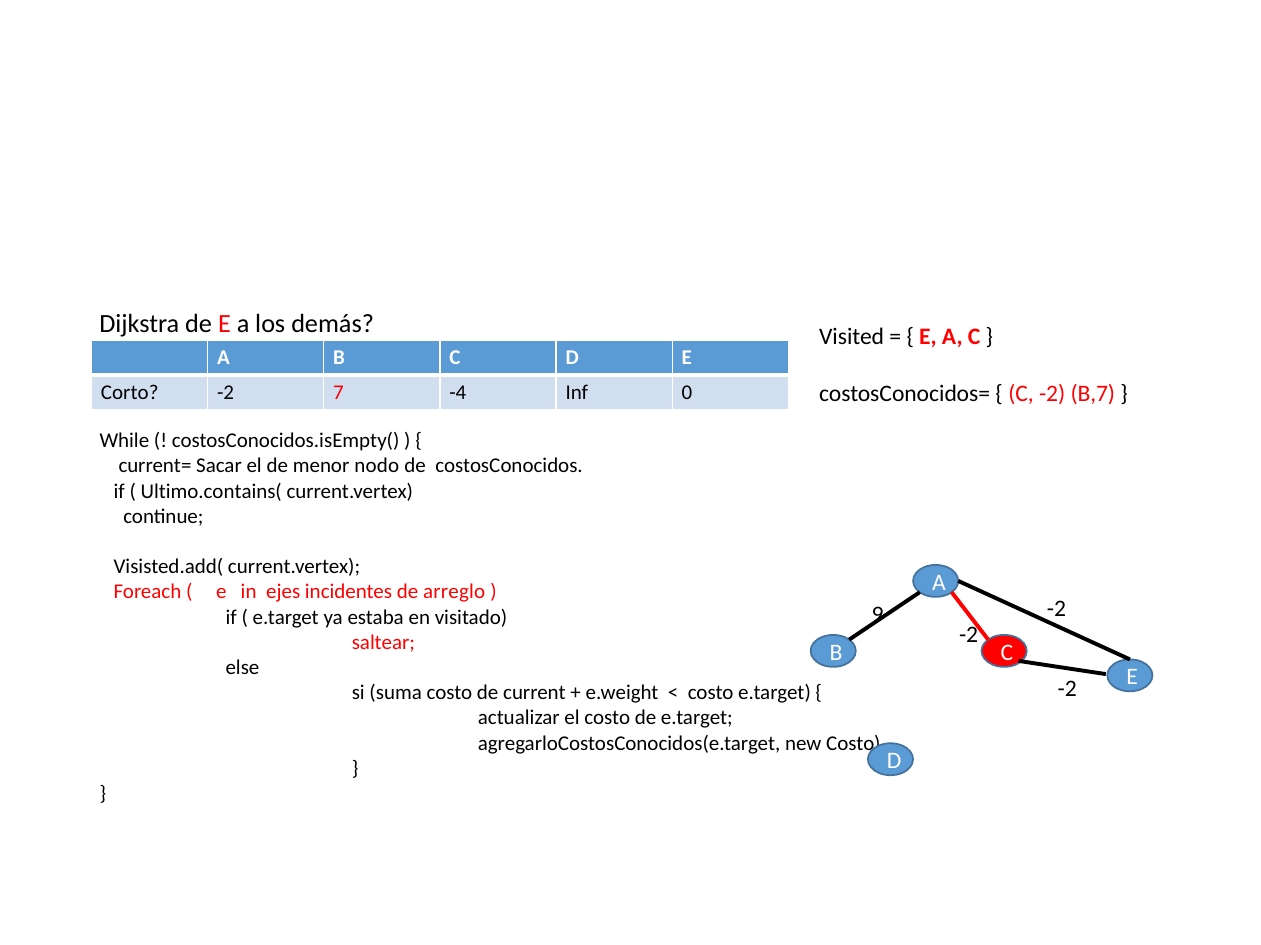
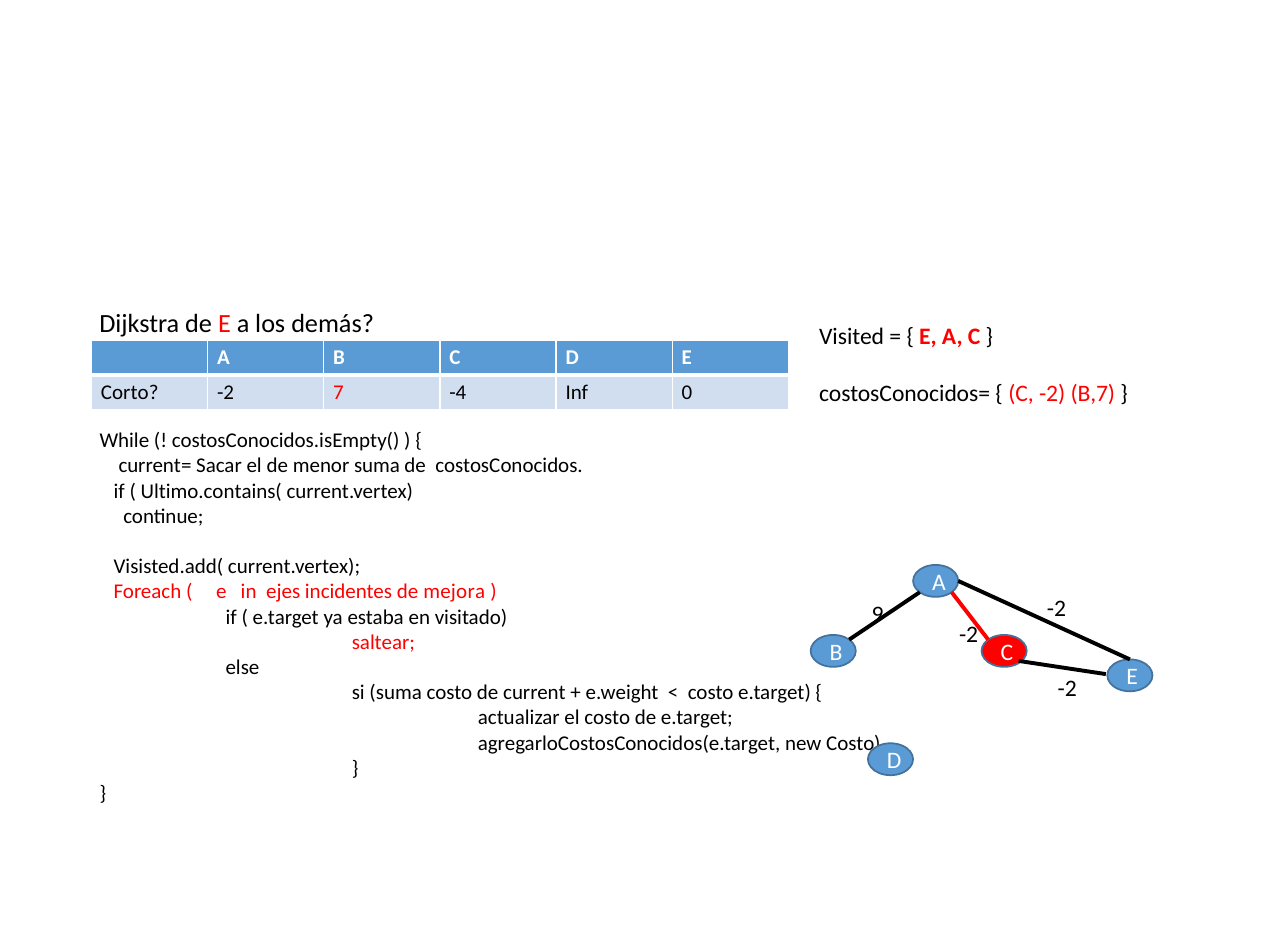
menor nodo: nodo -> suma (377, 466)
arreglo: arreglo -> mejora (454, 593)
